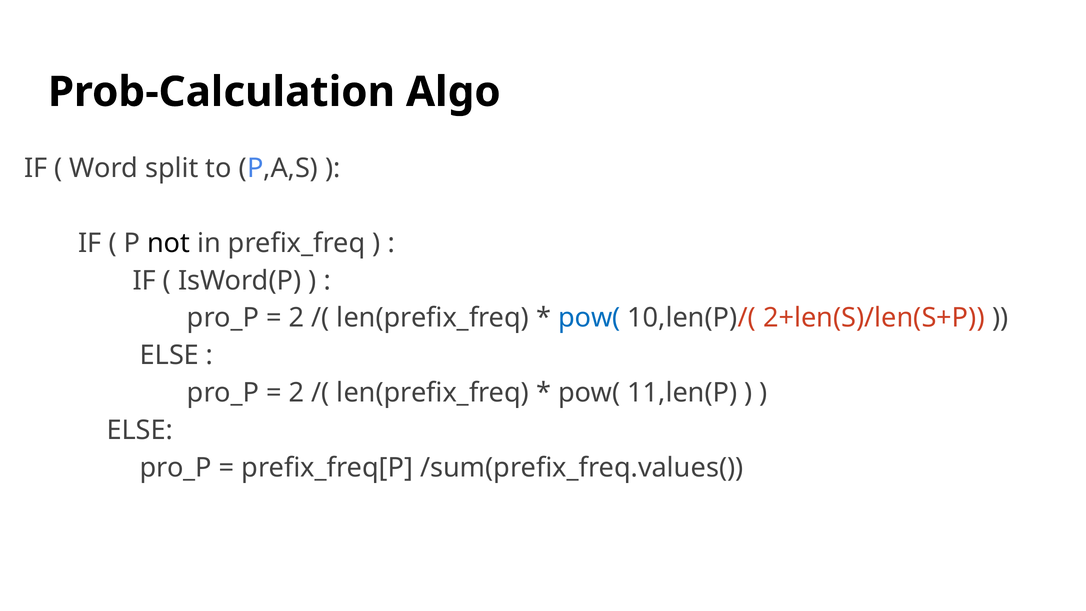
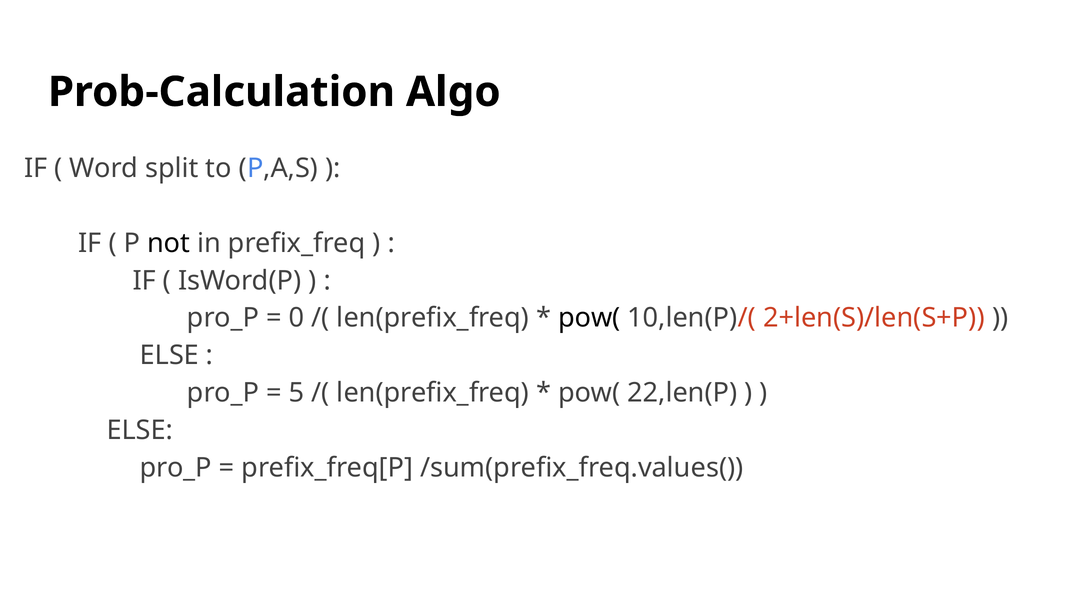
2: 2 -> 0 (297, 318)
pow( colour: blue -> black (589, 318)
2: 2 -> 5 (297, 393)
11,len(P: 11,len(P -> 22,len(P (682, 393)
